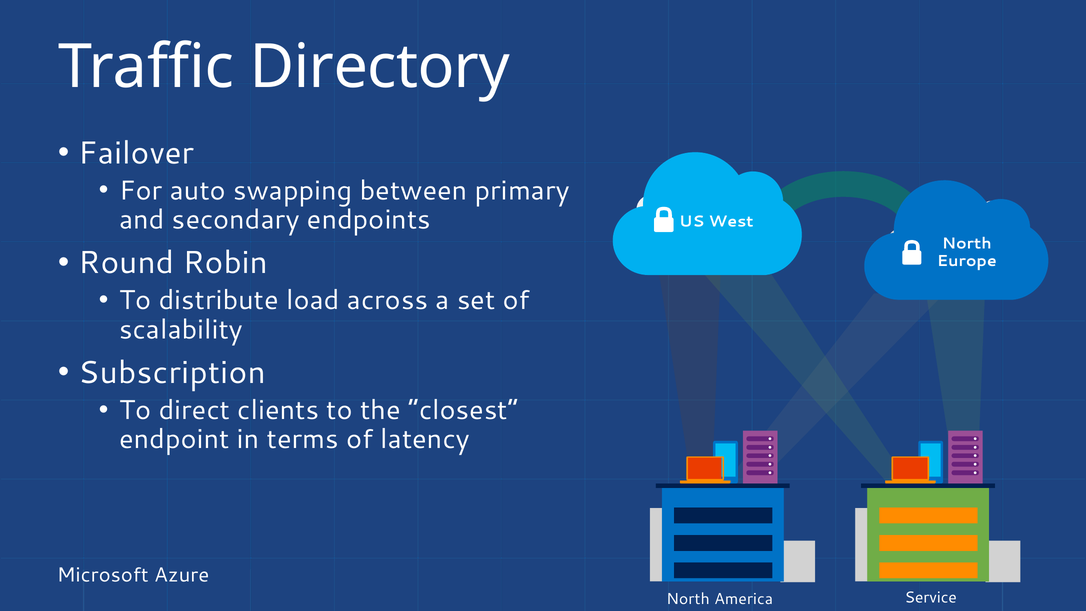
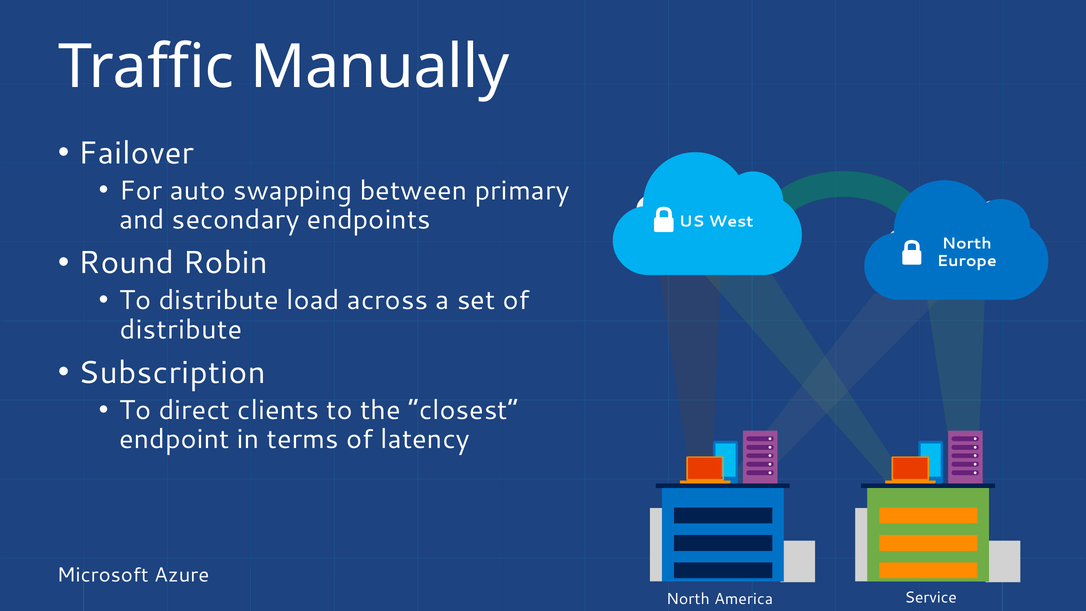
Directory: Directory -> Manually (380, 67)
scalability: scalability -> distribute (181, 330)
